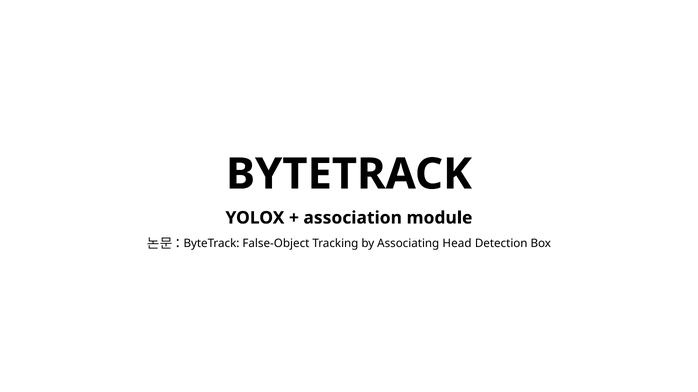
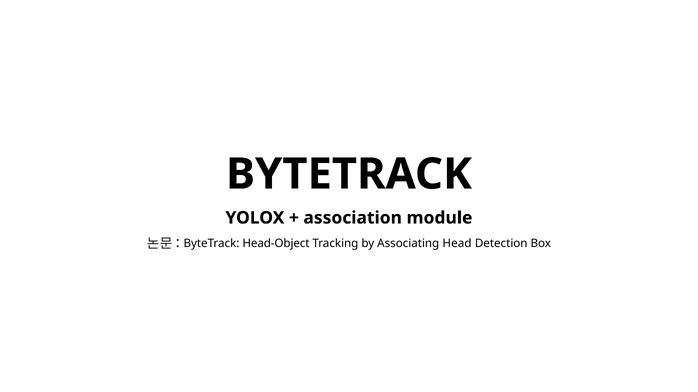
False-Object: False-Object -> Head-Object (276, 244)
